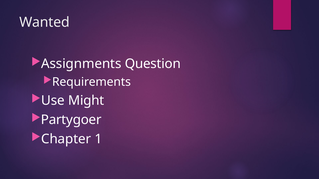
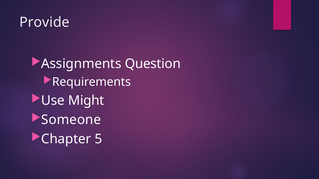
Wanted: Wanted -> Provide (44, 22)
Partygoer: Partygoer -> Someone (71, 120)
1: 1 -> 5 (98, 139)
